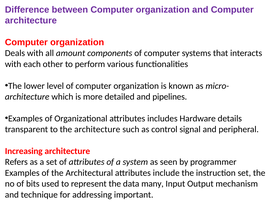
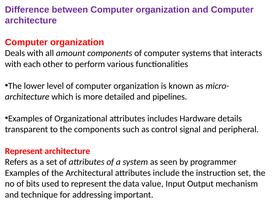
the architecture: architecture -> components (97, 129)
Increasing: Increasing -> Represent (24, 151)
many: many -> value (152, 184)
